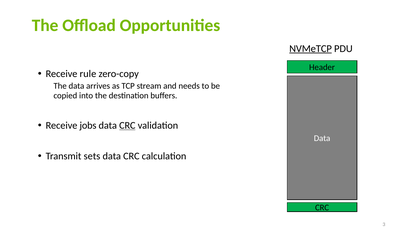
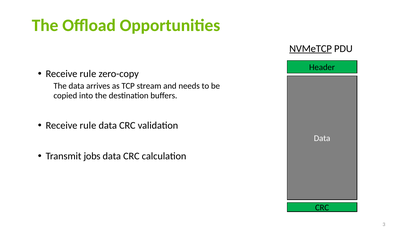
jobs: jobs -> rule (88, 125)
CRC underline: present -> none (127, 125)
sets: sets -> jobs (92, 156)
